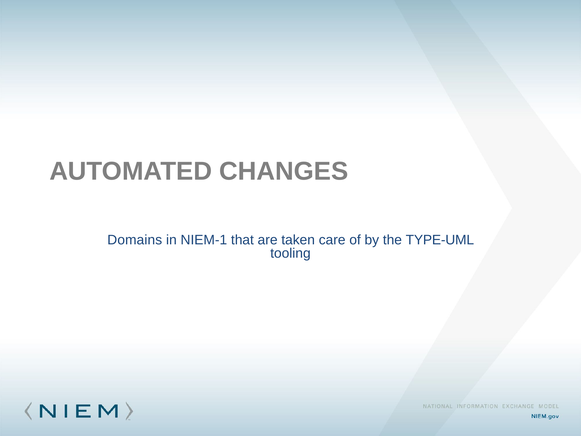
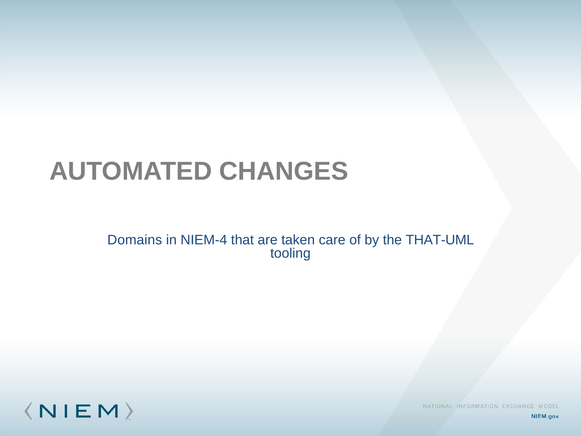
NIEM-1: NIEM-1 -> NIEM-4 (204, 240)
TYPE-UML: TYPE-UML -> THAT-UML (440, 240)
